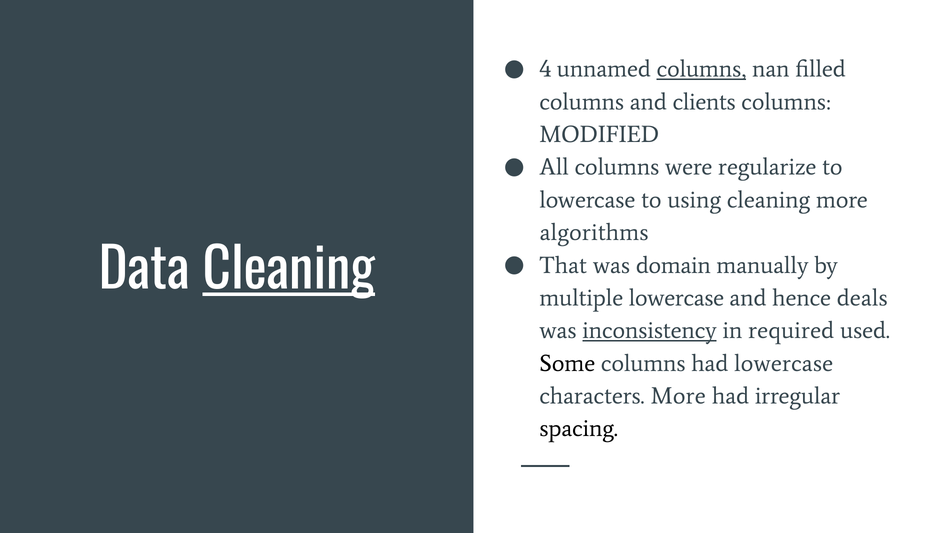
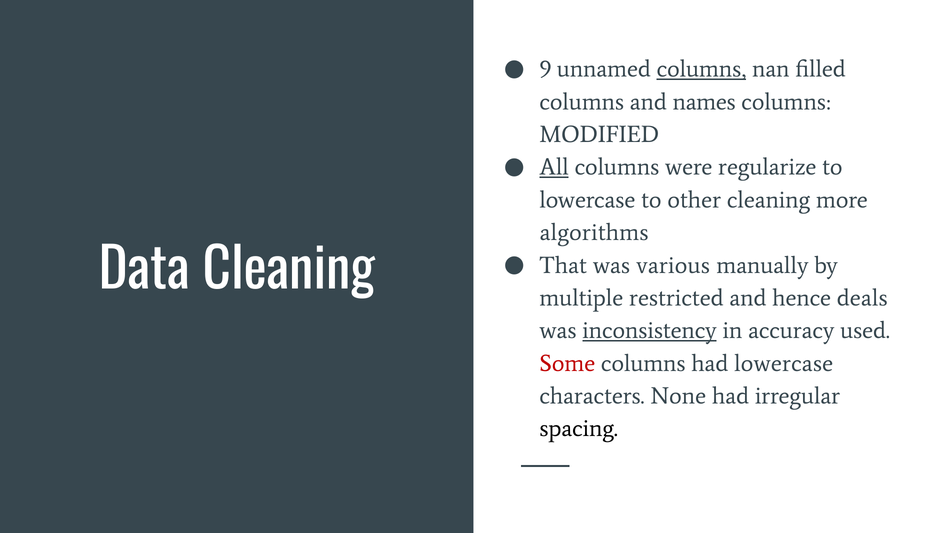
4: 4 -> 9 (545, 69)
clients: clients -> names (704, 102)
All underline: none -> present (554, 167)
using: using -> other (694, 200)
domain: domain -> various (673, 265)
Cleaning underline: present -> none (289, 270)
multiple lowercase: lowercase -> restricted (676, 298)
required: required -> accuracy (791, 330)
Some colour: black -> red (567, 363)
characters More: More -> None (678, 396)
